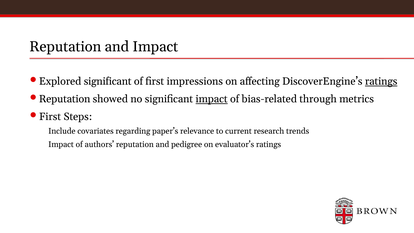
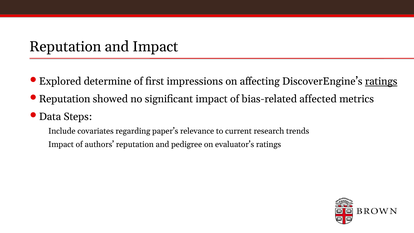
Explored significant: significant -> determine (108, 81)
impact underline: present -> none (212, 99)
through: through -> affected (318, 99)
First: First -> Data (50, 117)
